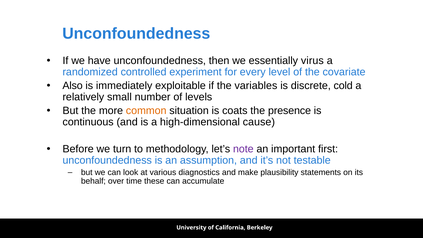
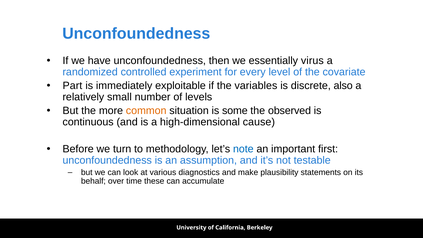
Also: Also -> Part (72, 86)
cold: cold -> also (343, 86)
coats: coats -> some (235, 111)
presence: presence -> observed (290, 111)
note colour: purple -> blue (243, 149)
